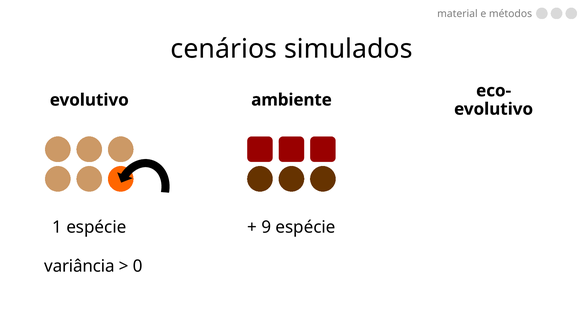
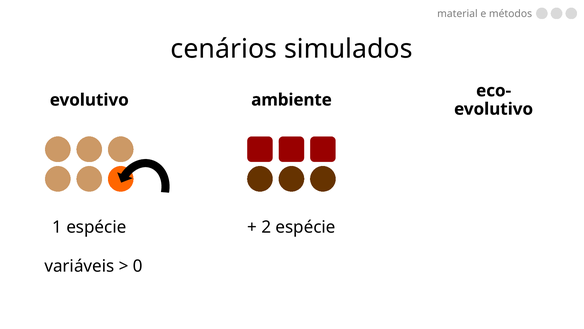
9: 9 -> 2 (266, 227)
variância: variância -> variáveis (79, 266)
